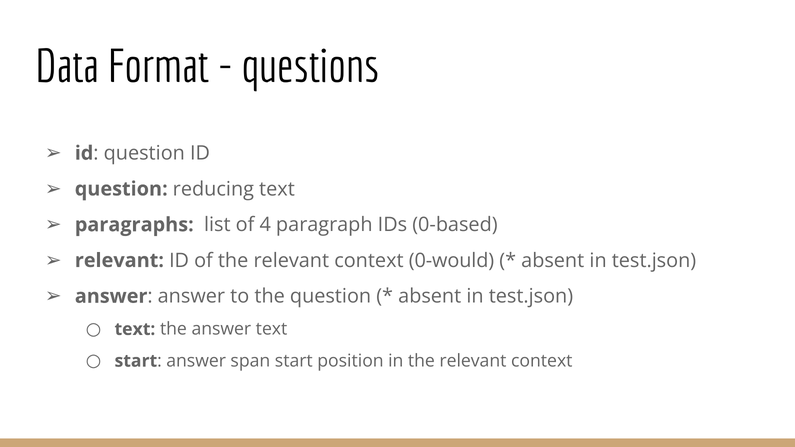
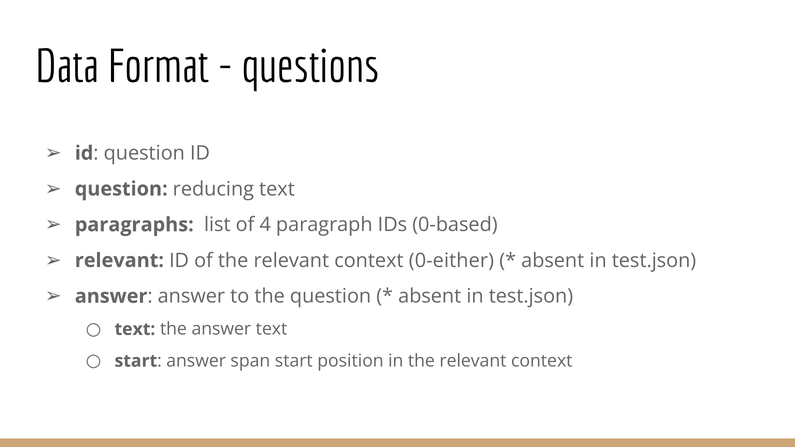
0-would: 0-would -> 0-either (451, 261)
